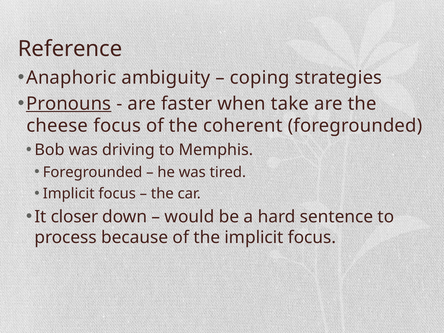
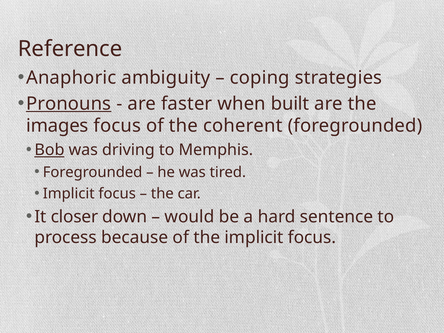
take: take -> built (290, 104)
cheese: cheese -> images (57, 126)
Bob underline: none -> present (49, 150)
